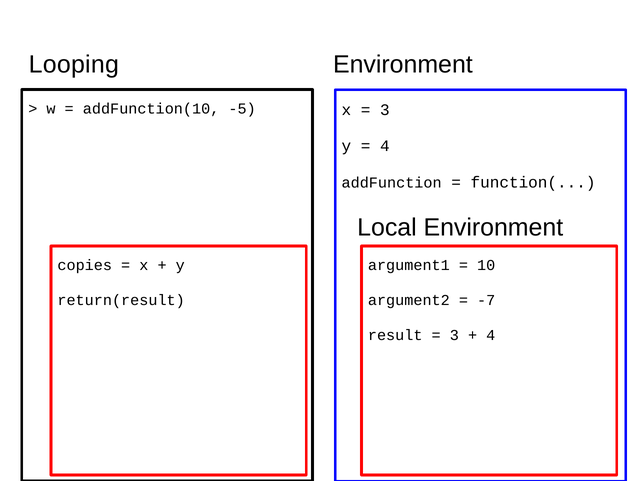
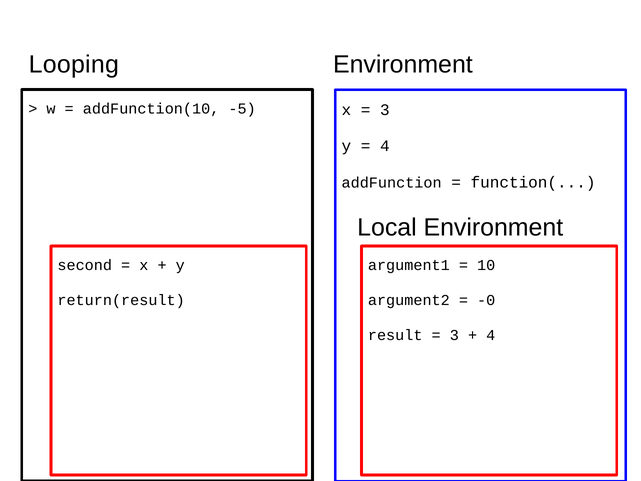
copies: copies -> second (85, 265)
-7: -7 -> -0 (486, 300)
